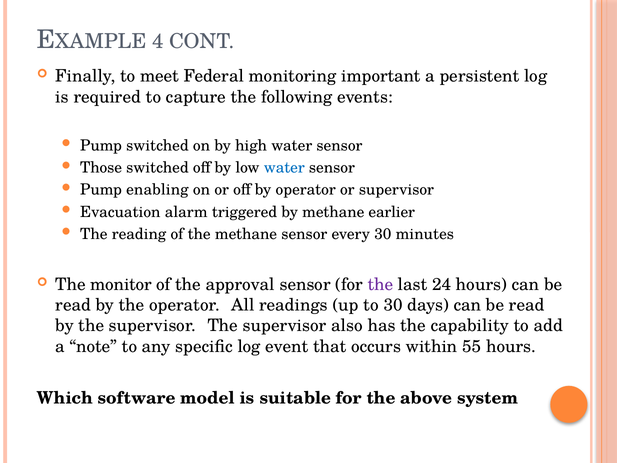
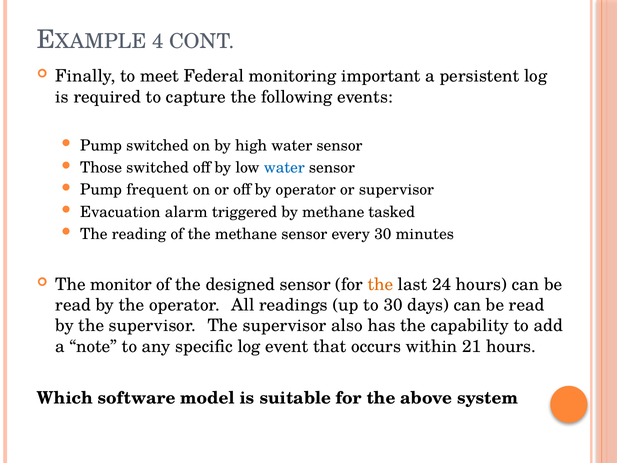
enabling: enabling -> frequent (157, 190)
earlier: earlier -> tasked (392, 212)
approval: approval -> designed (240, 285)
the colour: purple -> orange (380, 285)
55: 55 -> 21 (472, 346)
